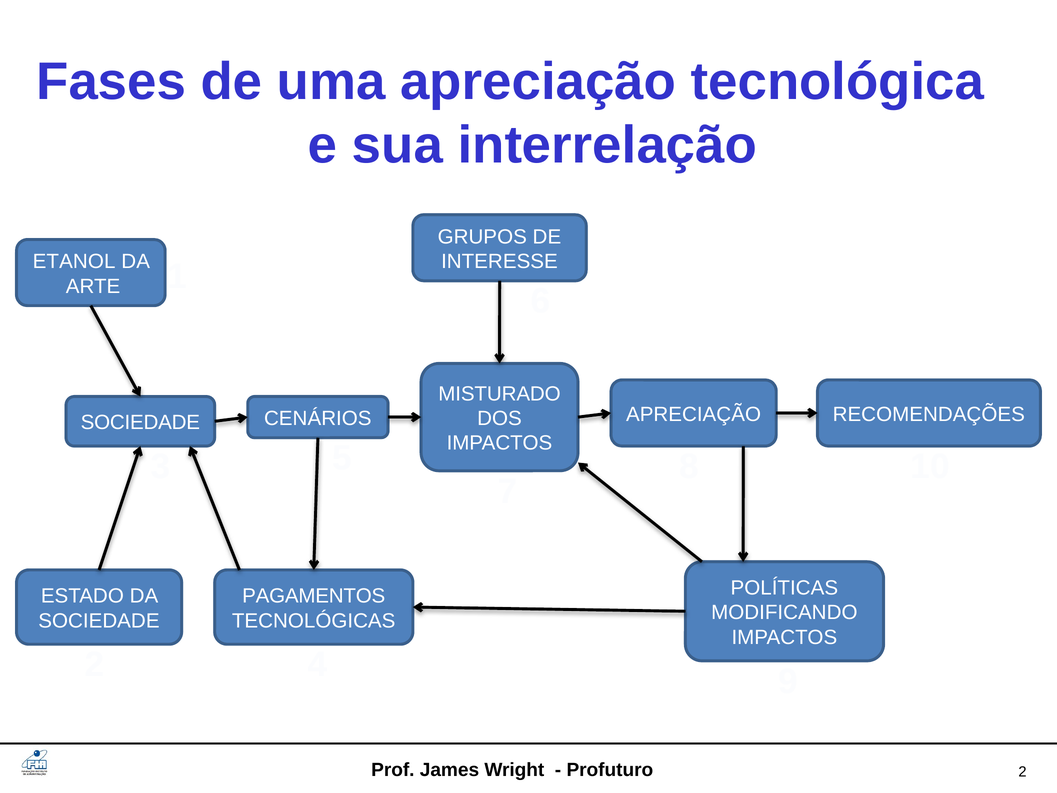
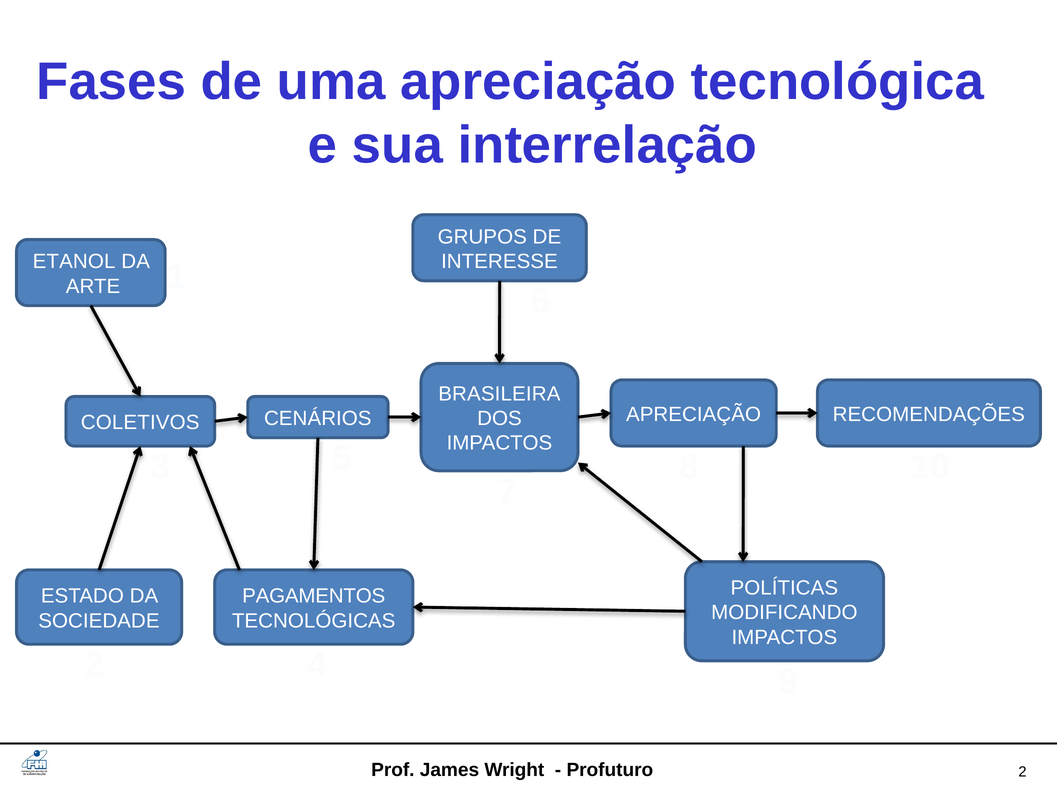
MISTURADO: MISTURADO -> BRASILEIRA (499, 394)
SOCIEDADE: SOCIEDADE -> COLETIVOS (140, 423)
